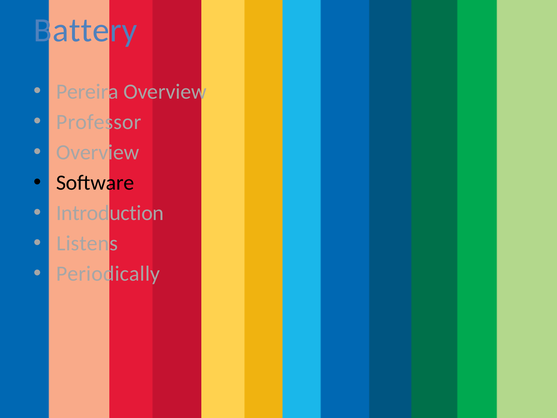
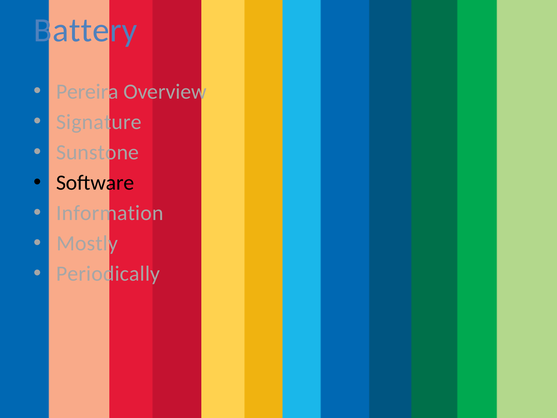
Professor: Professor -> Signature (99, 122)
Overview: Overview -> Sunstone (98, 152)
Introduction: Introduction -> Information (110, 213)
Listens: Listens -> Mostly (87, 243)
